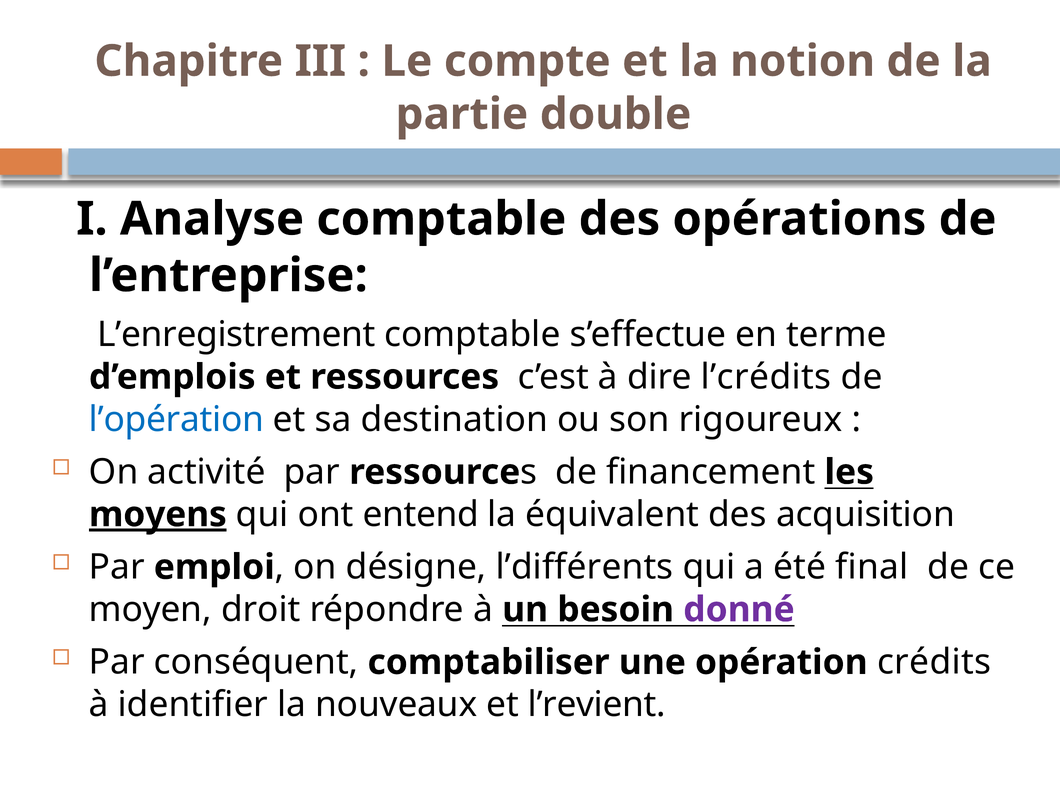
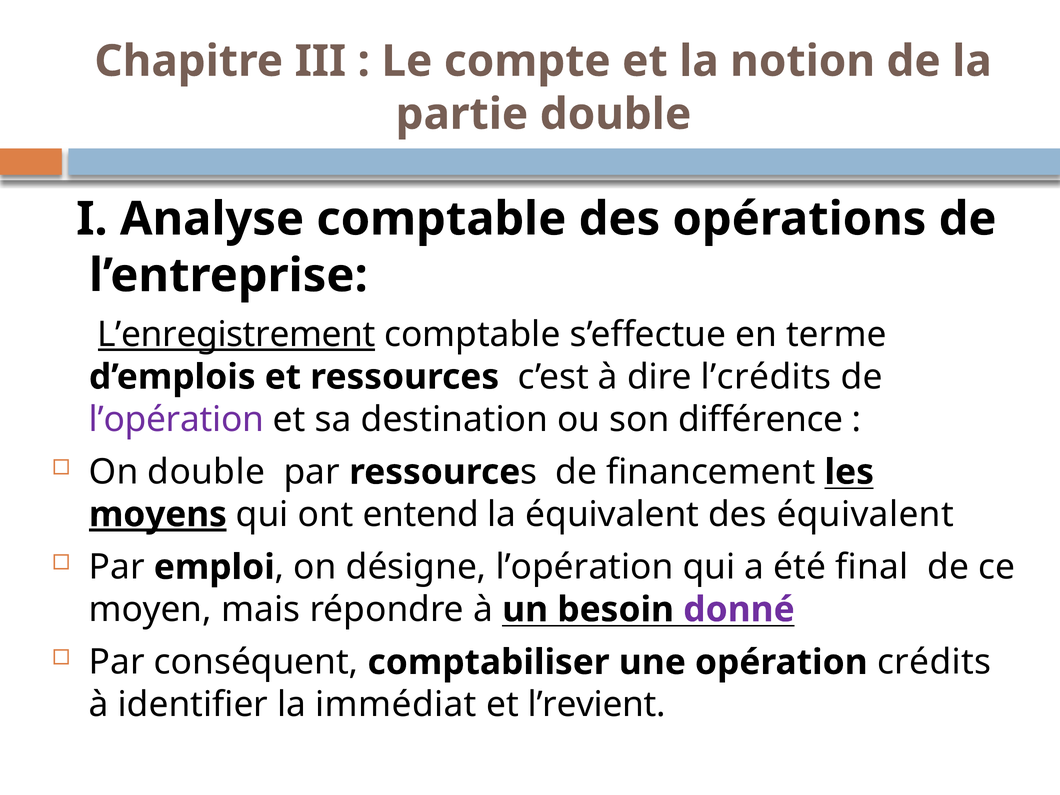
L’enregistrement underline: none -> present (237, 335)
l’opération colour: blue -> purple (177, 419)
rigoureux: rigoureux -> différence (761, 419)
On activité: activité -> double (206, 472)
des acquisition: acquisition -> équivalent (865, 514)
désigne l’différents: l’différents -> l’opération (584, 567)
droit: droit -> mais (261, 610)
nouveaux: nouveaux -> immédiat (396, 705)
